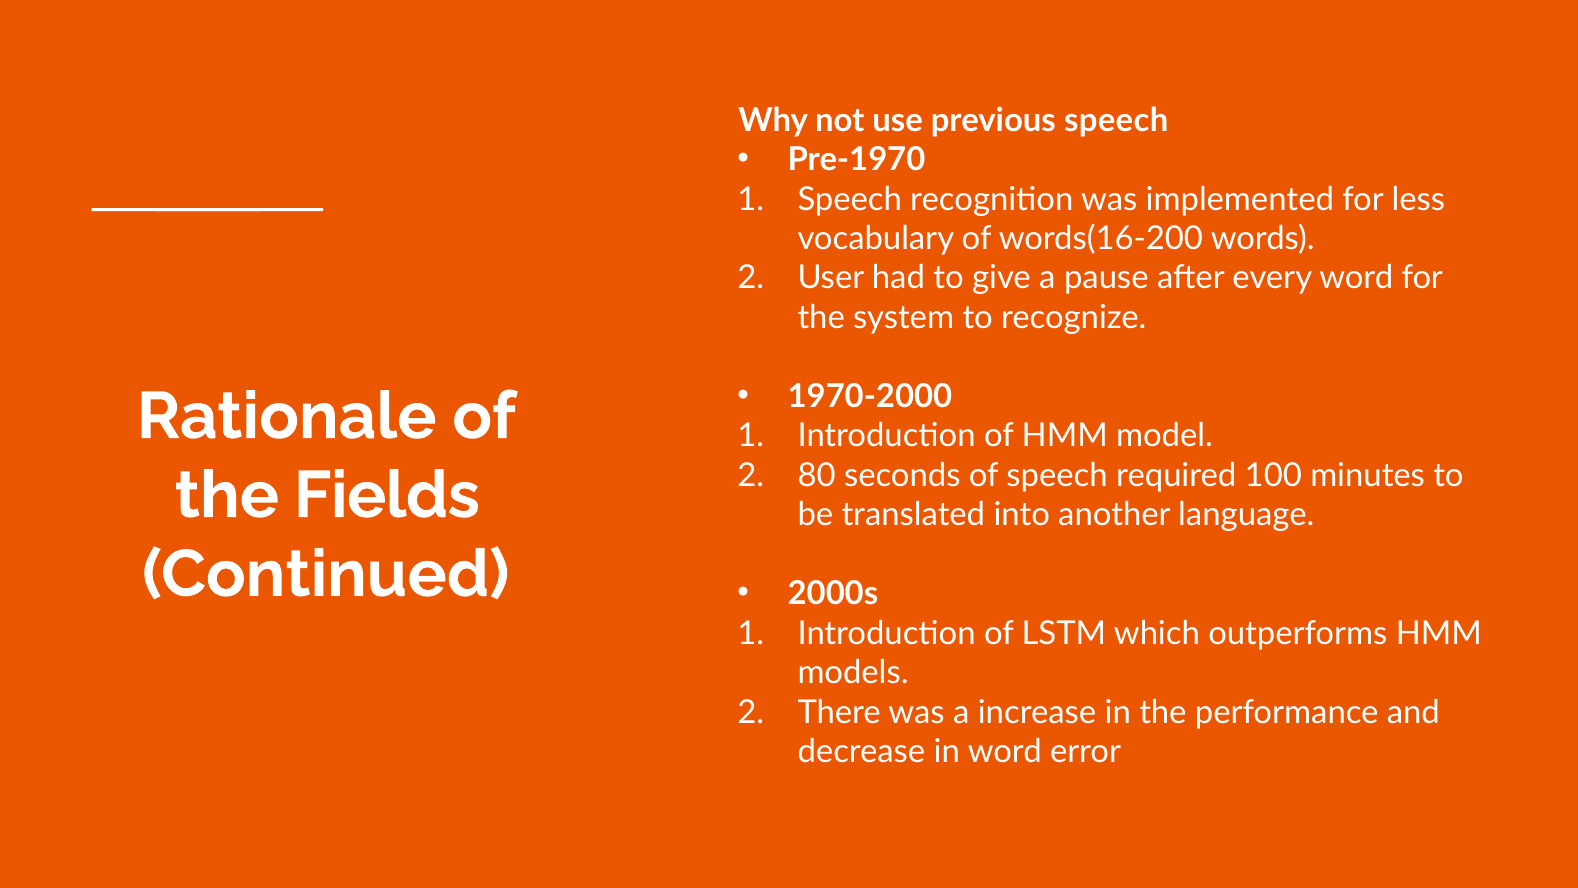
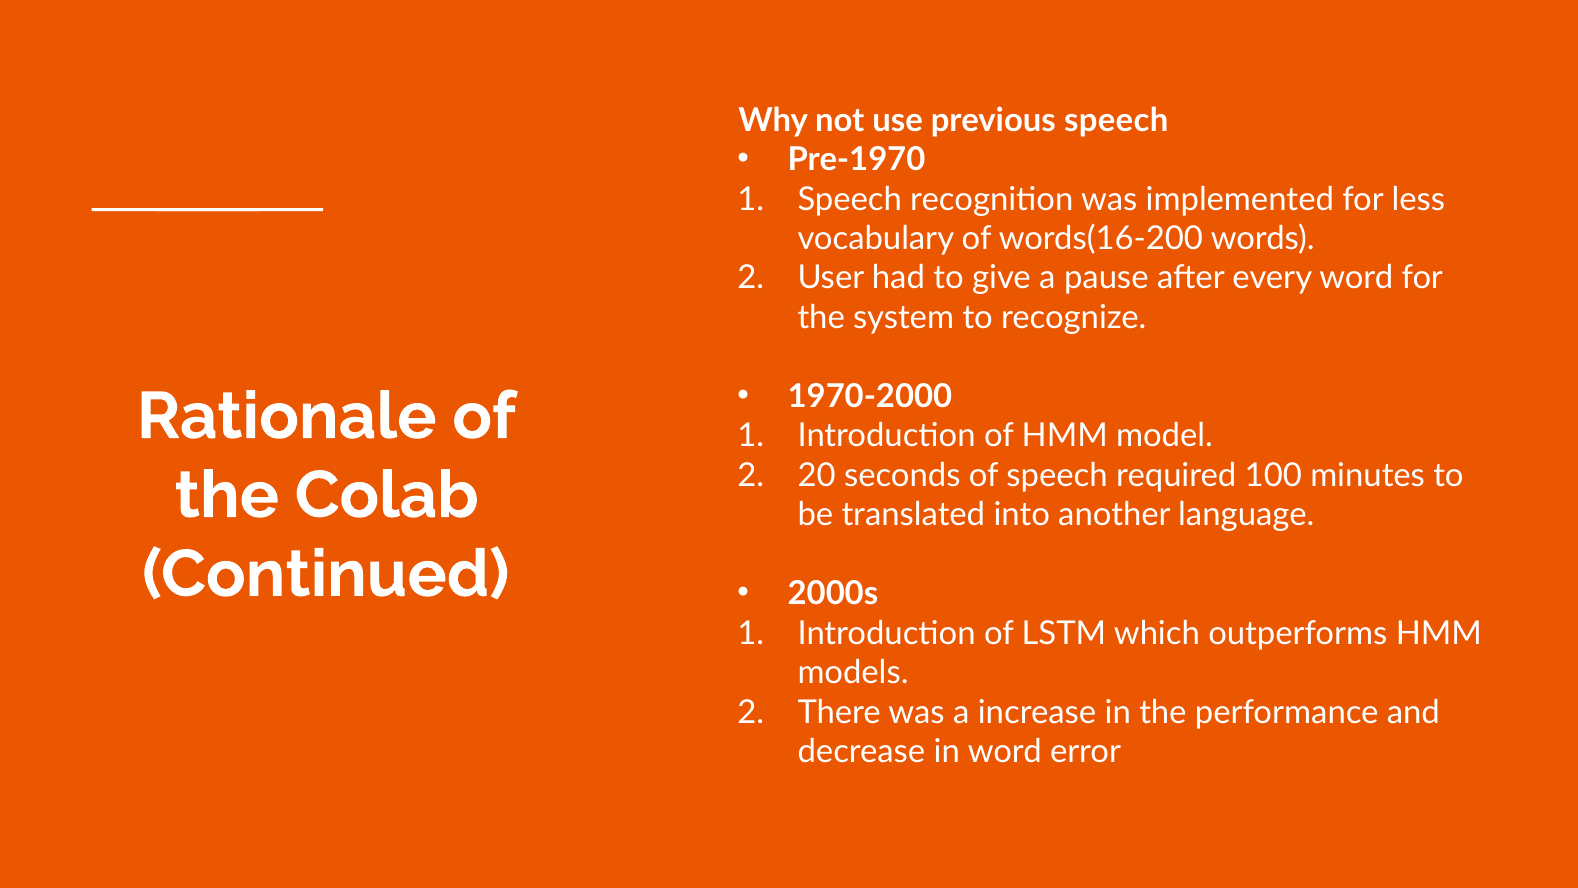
80: 80 -> 20 (817, 475)
Fields: Fields -> Colab (387, 495)
